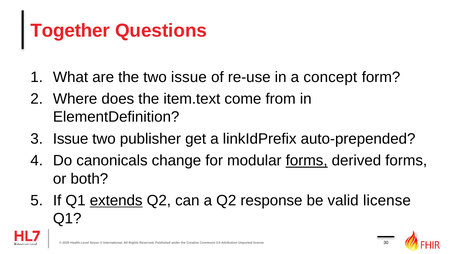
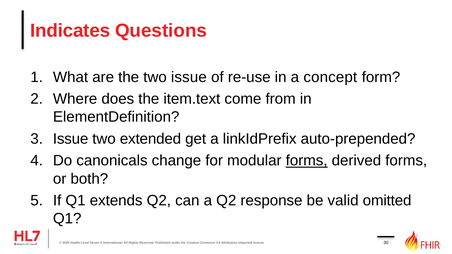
Together: Together -> Indicates (70, 31)
publisher: publisher -> extended (150, 139)
extends underline: present -> none (116, 201)
valid license: license -> omitted (387, 201)
